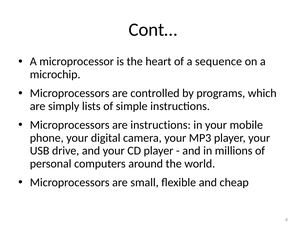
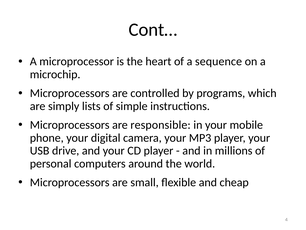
are instructions: instructions -> responsible (161, 125)
